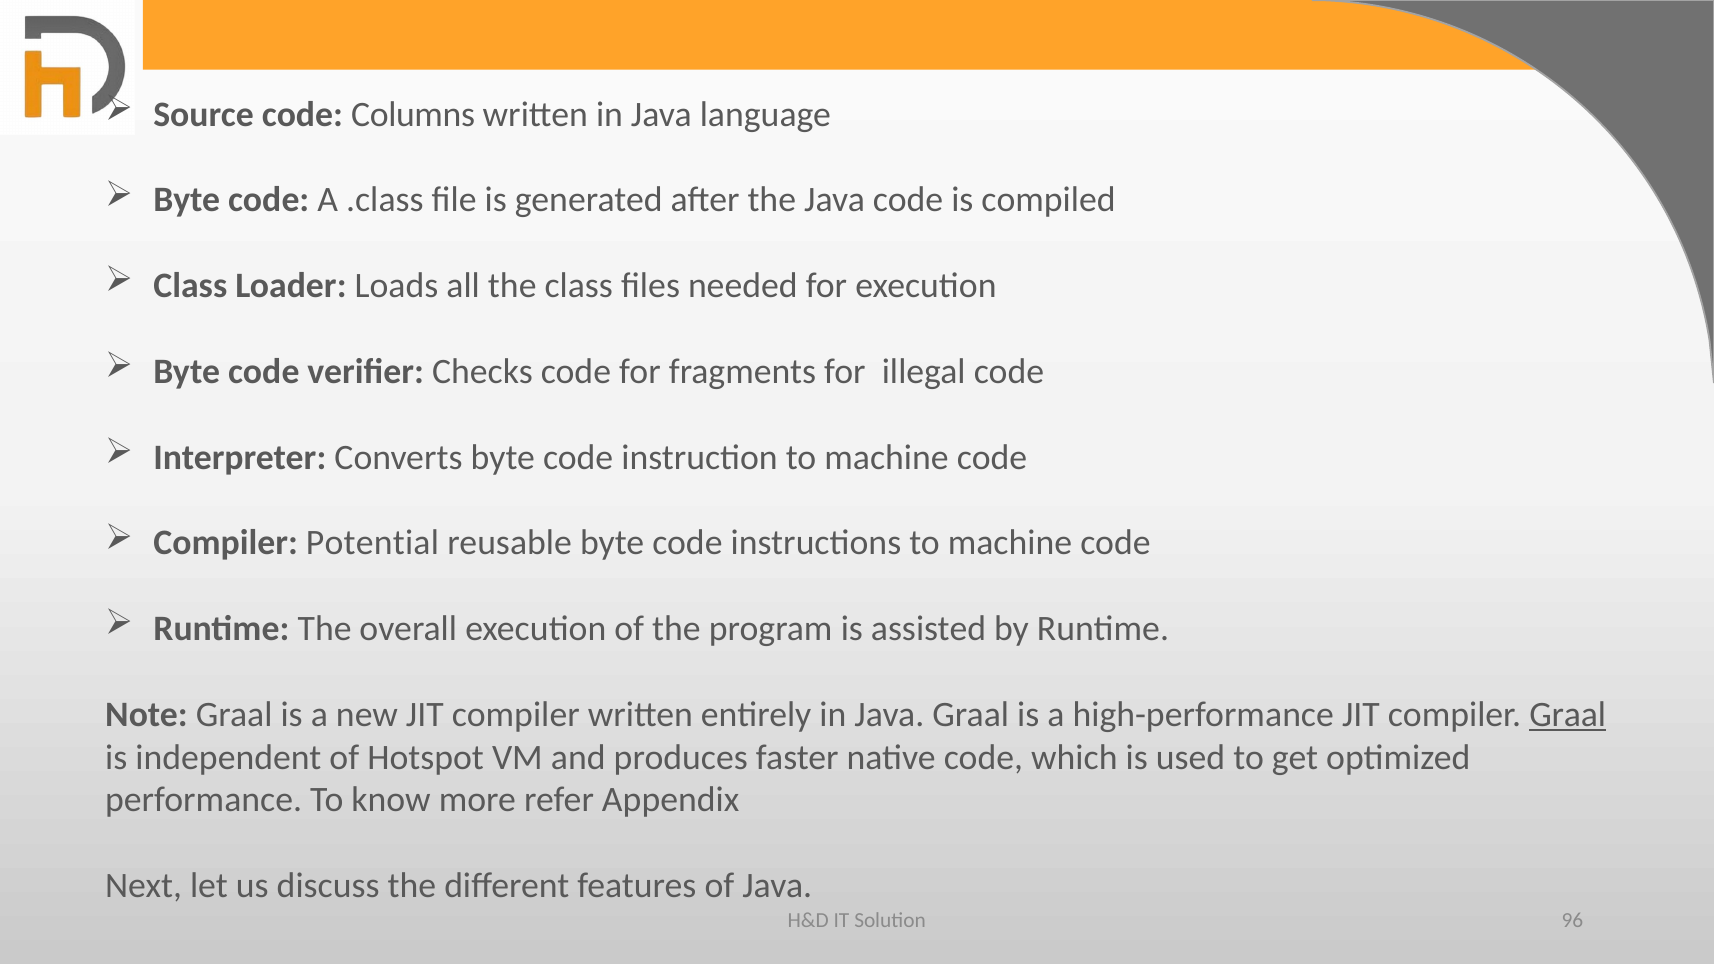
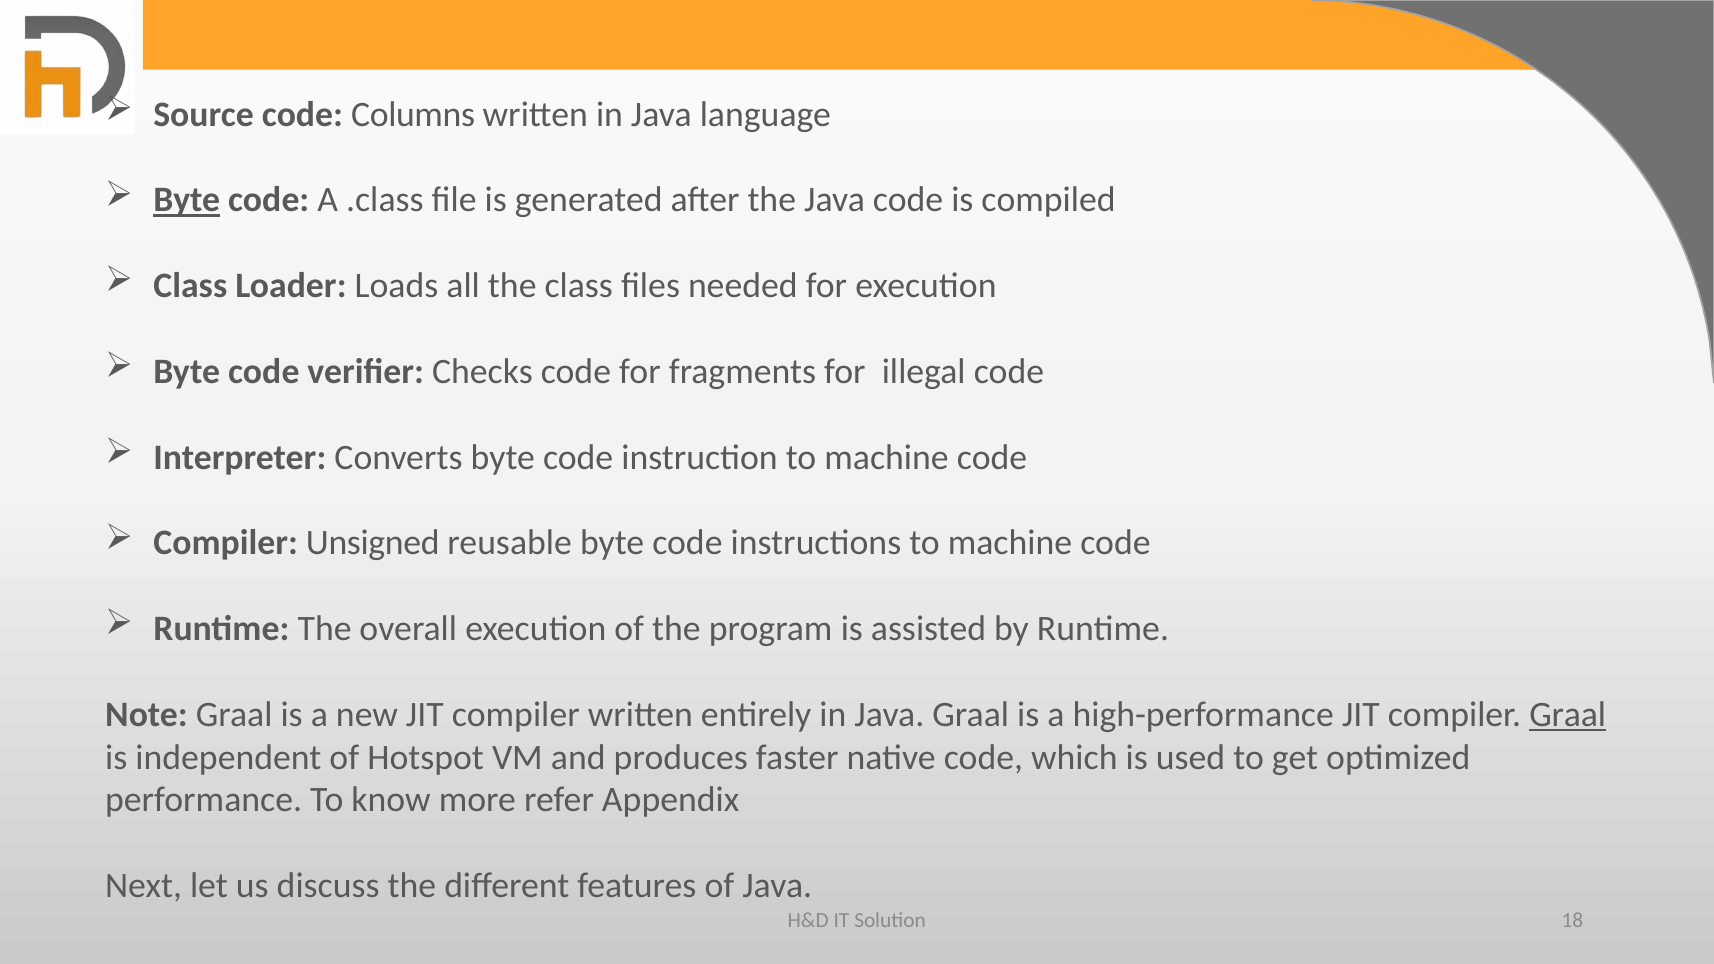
Byte underline: none -> present (187, 200)
Potential: Potential -> Unsigned (373, 543)
96: 96 -> 18 (1572, 921)
